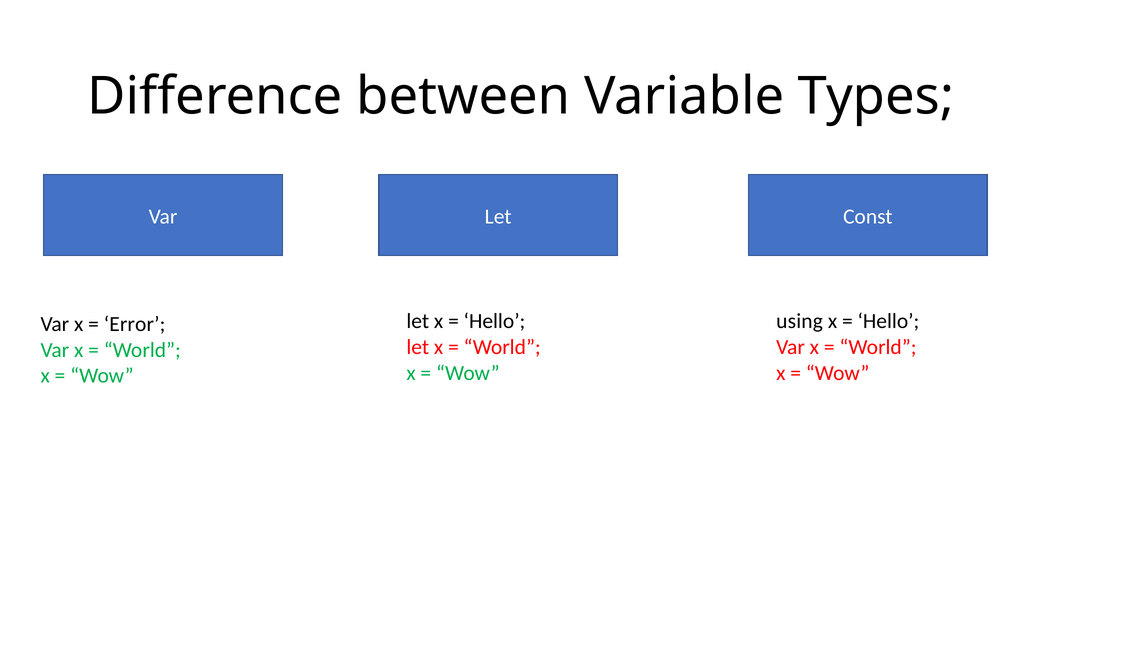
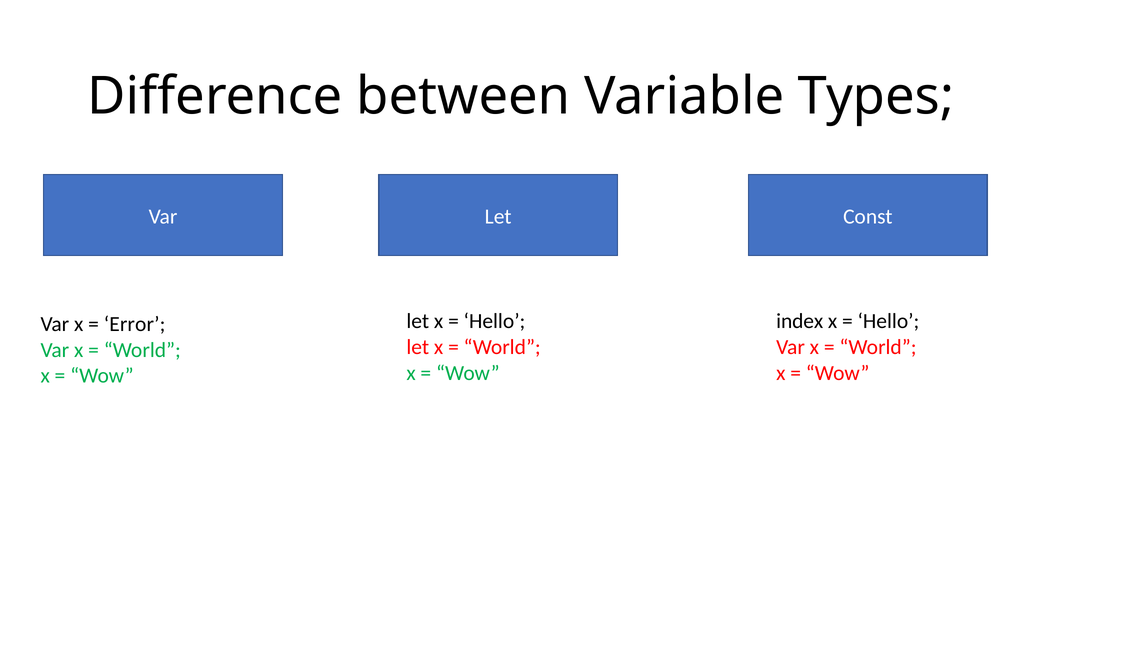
using: using -> index (800, 321)
